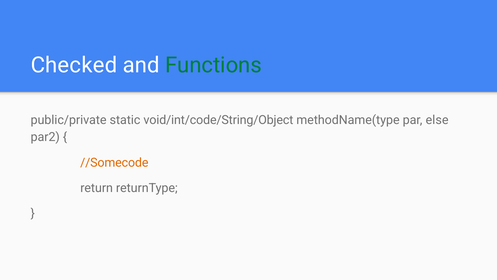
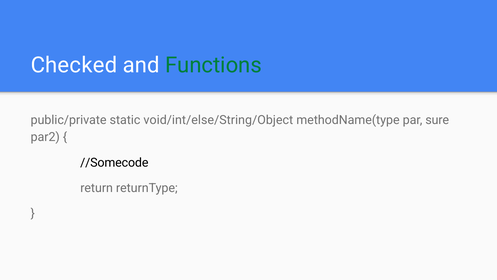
void/int/code/String/Object: void/int/code/String/Object -> void/int/else/String/Object (218, 120)
else: else -> sure (437, 120)
//Somecode colour: orange -> black (114, 162)
